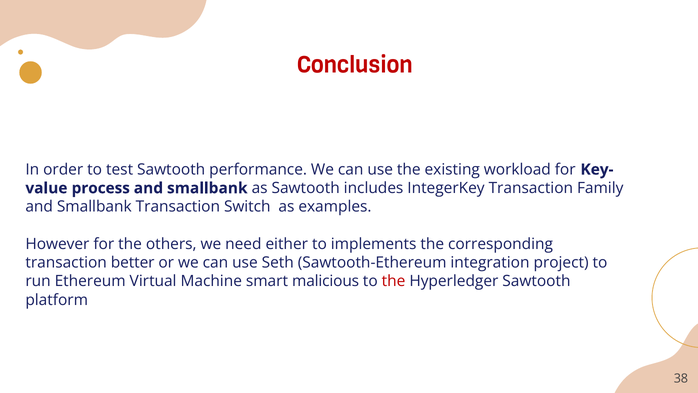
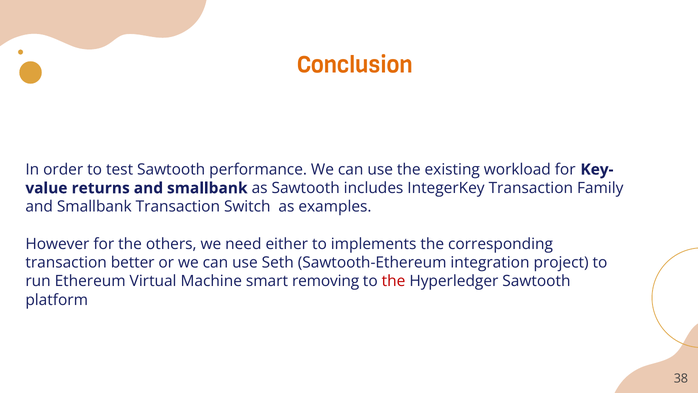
Conclusion colour: red -> orange (355, 65)
process: process -> returns (101, 188)
malicious: malicious -> removing (326, 281)
